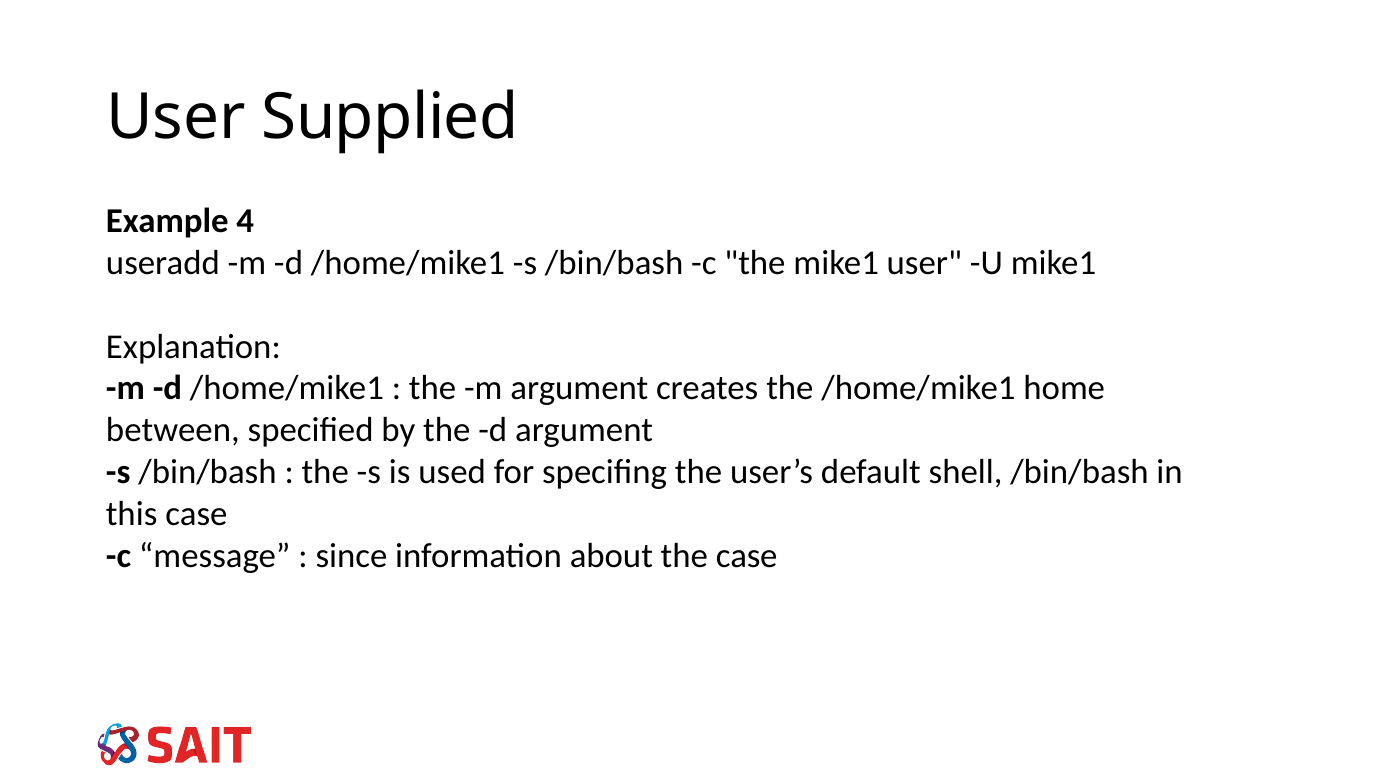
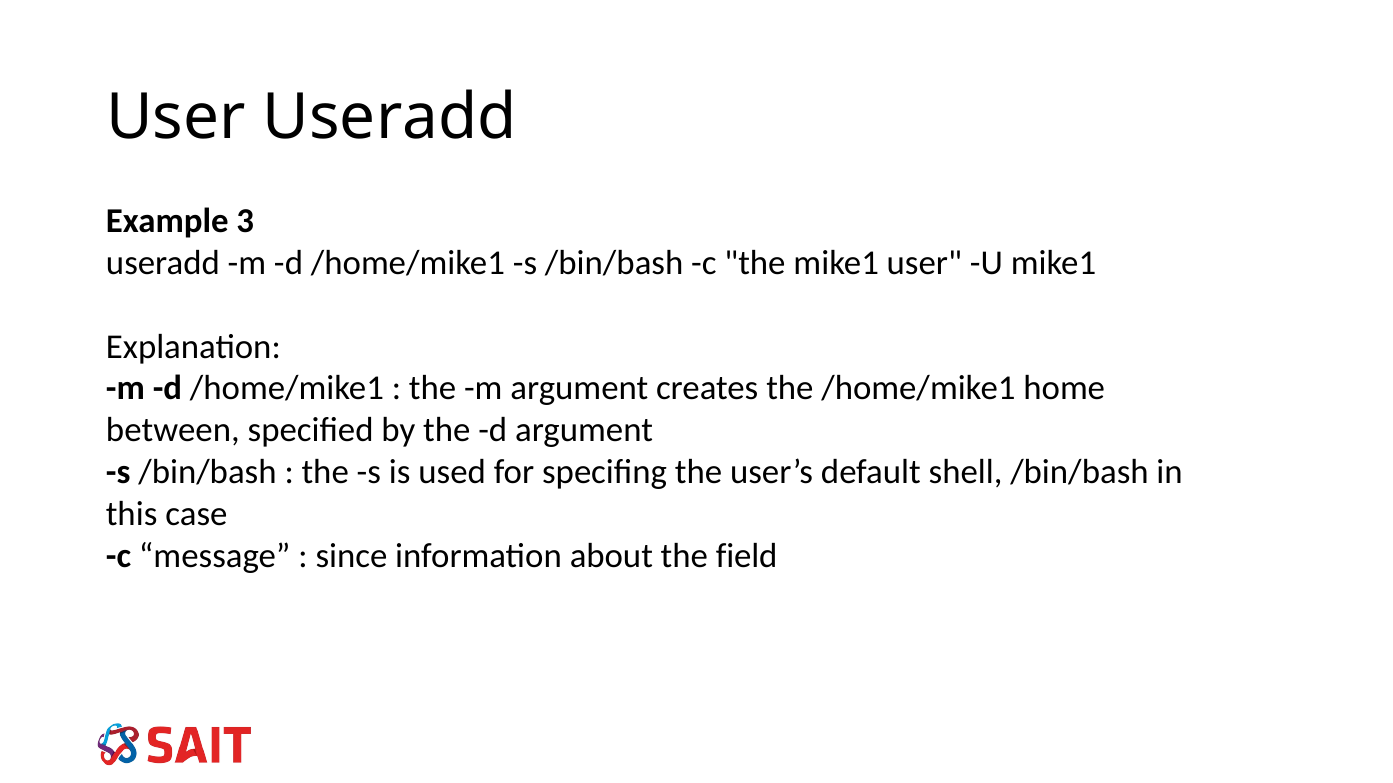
User Supplied: Supplied -> Useradd (390, 117)
4: 4 -> 3 (245, 222)
the case: case -> field (747, 556)
